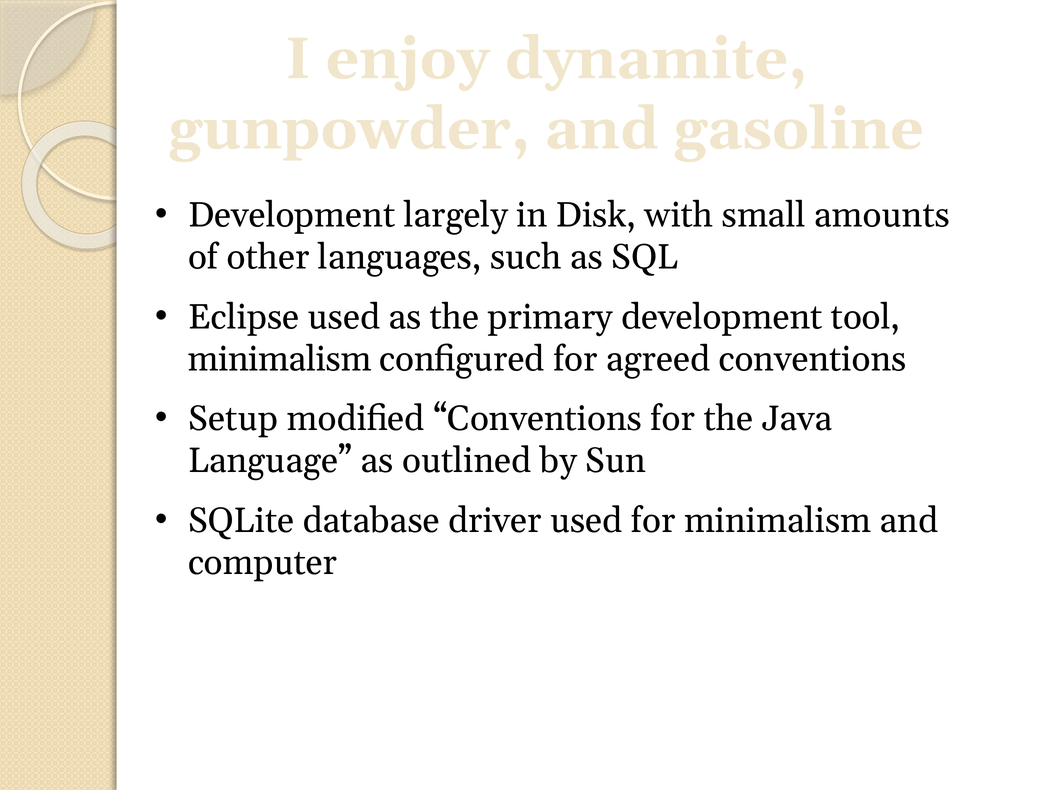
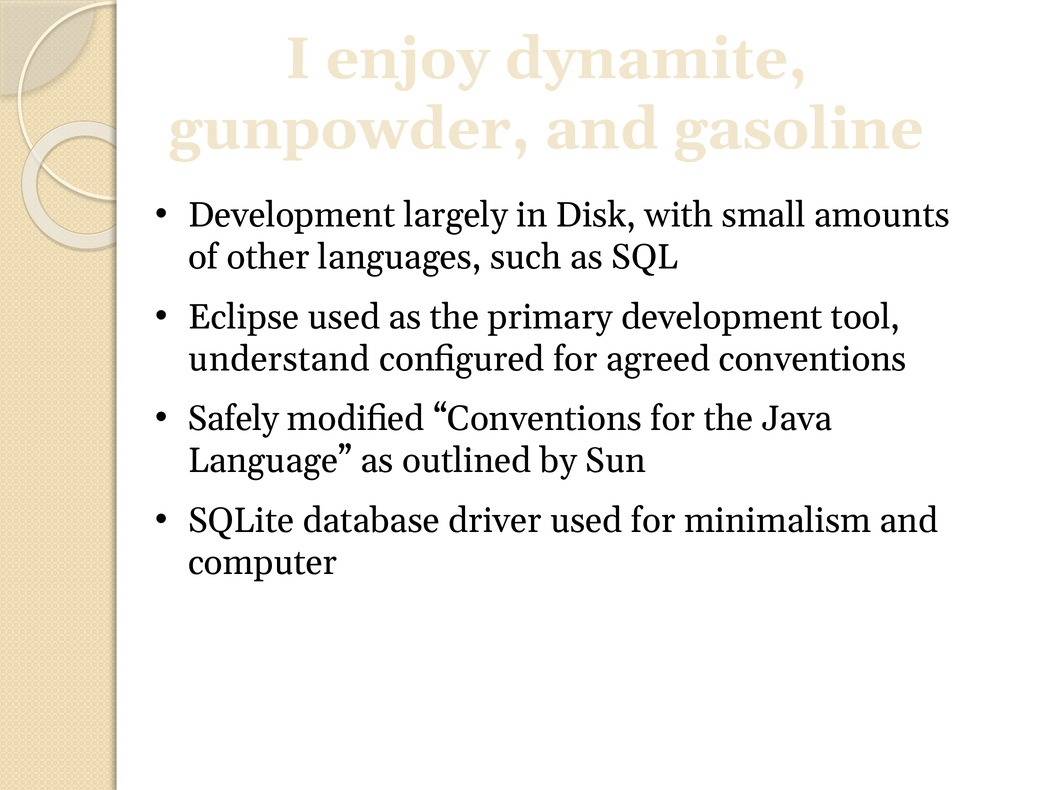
minimalism: minimalism -> understand (279, 359)
Setup: Setup -> Safely (233, 419)
